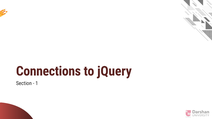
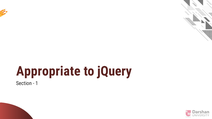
Connections: Connections -> Appropriate (48, 71)
